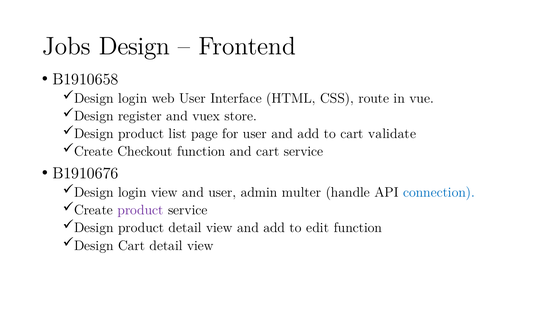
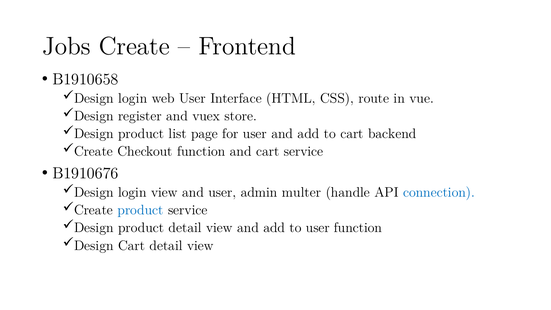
Jobs Design: Design -> Create (134, 46)
validate: validate -> backend (392, 134)
product colour: purple -> blue (140, 210)
to edit: edit -> user (318, 228)
